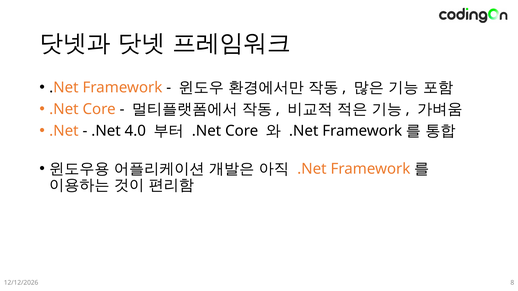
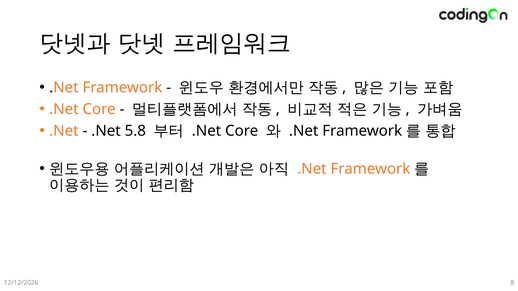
4.0: 4.0 -> 5.8 (135, 131)
